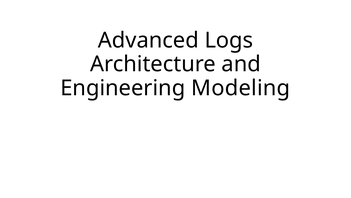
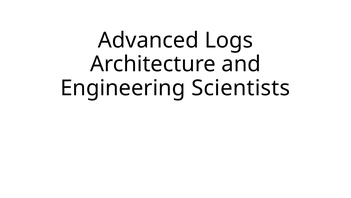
Modeling: Modeling -> Scientists (241, 88)
